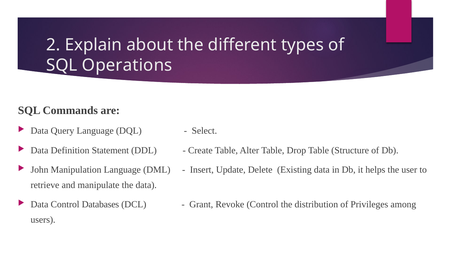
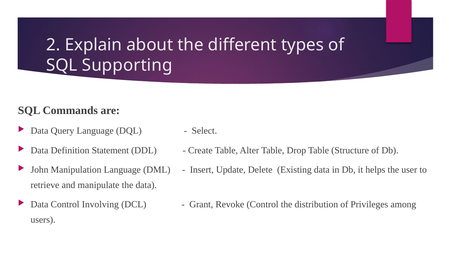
Operations: Operations -> Supporting (127, 65)
Databases: Databases -> Involving (100, 204)
